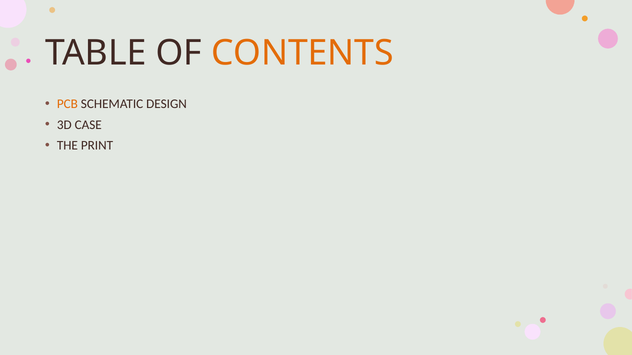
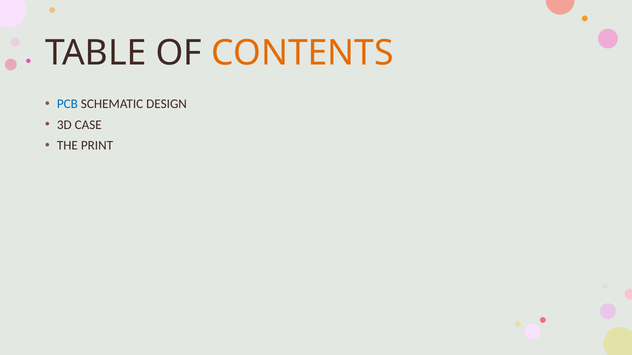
PCB colour: orange -> blue (67, 104)
